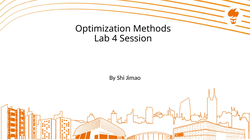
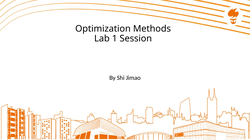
4: 4 -> 1 (115, 39)
